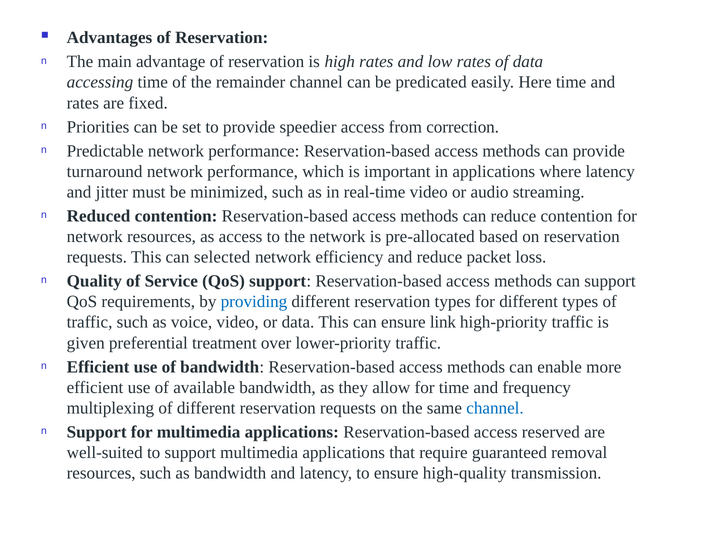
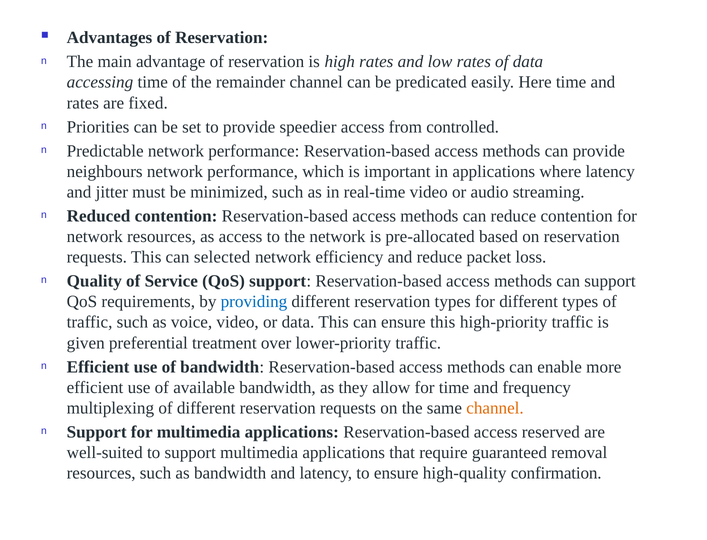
correction: correction -> controlled (463, 127)
turnaround: turnaround -> neighbours (105, 171)
ensure link: link -> this (443, 322)
channel colour: blue -> orange (495, 408)
transmission: transmission -> confirmation (556, 473)
